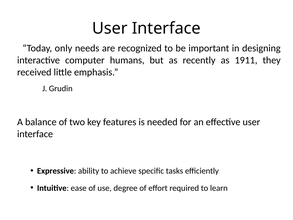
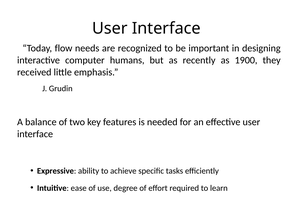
only: only -> flow (64, 48)
1911: 1911 -> 1900 (246, 60)
